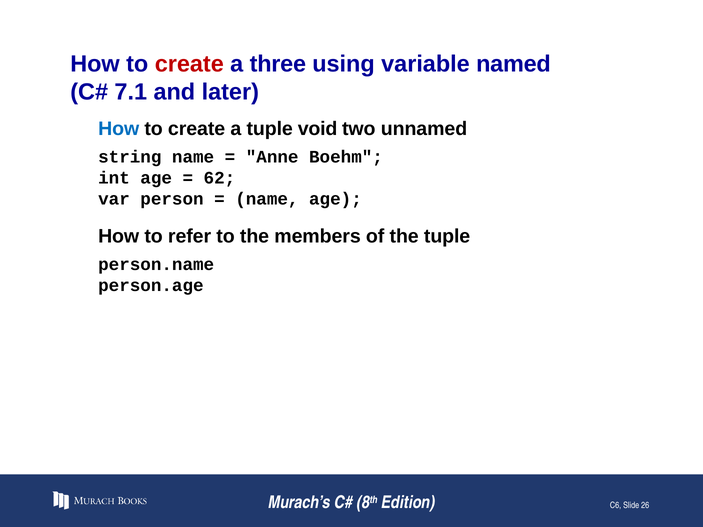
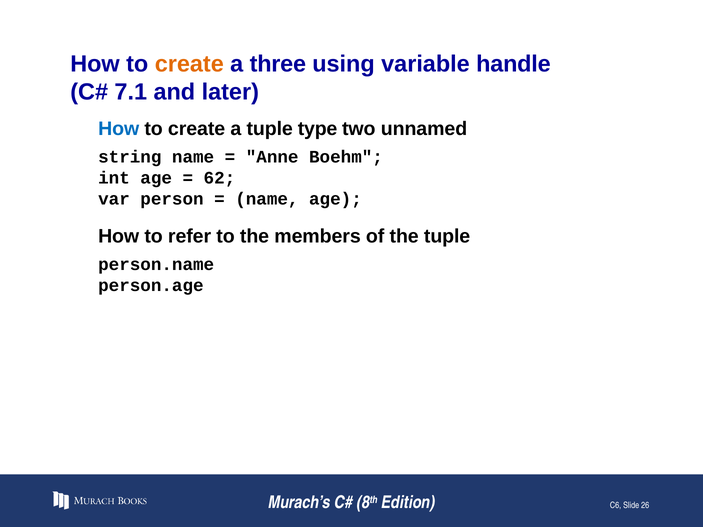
create colour: red -> orange (189, 64)
named: named -> handle (513, 64)
void: void -> type (318, 129)
